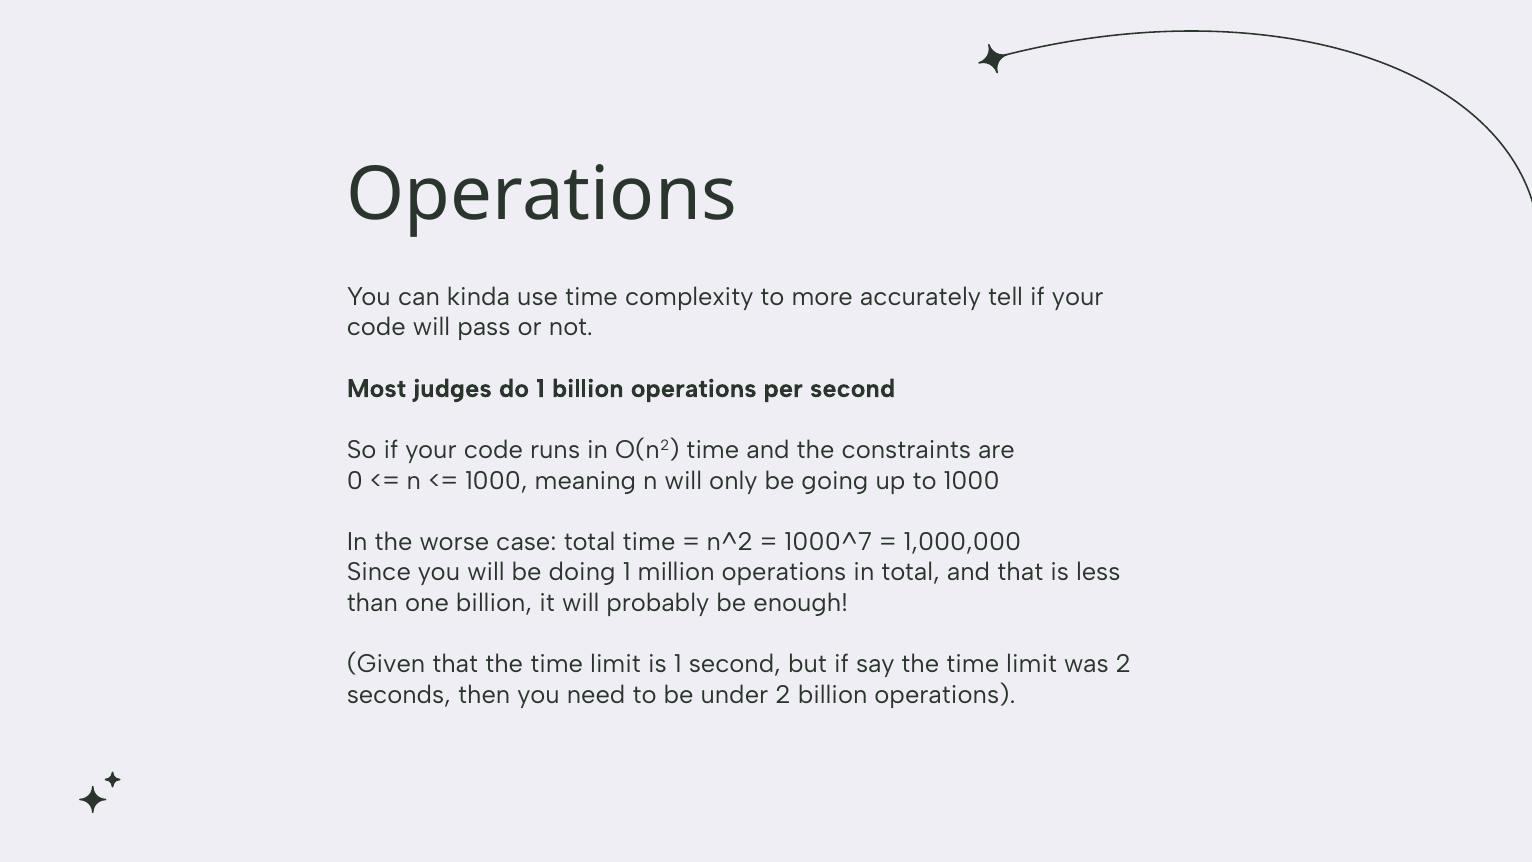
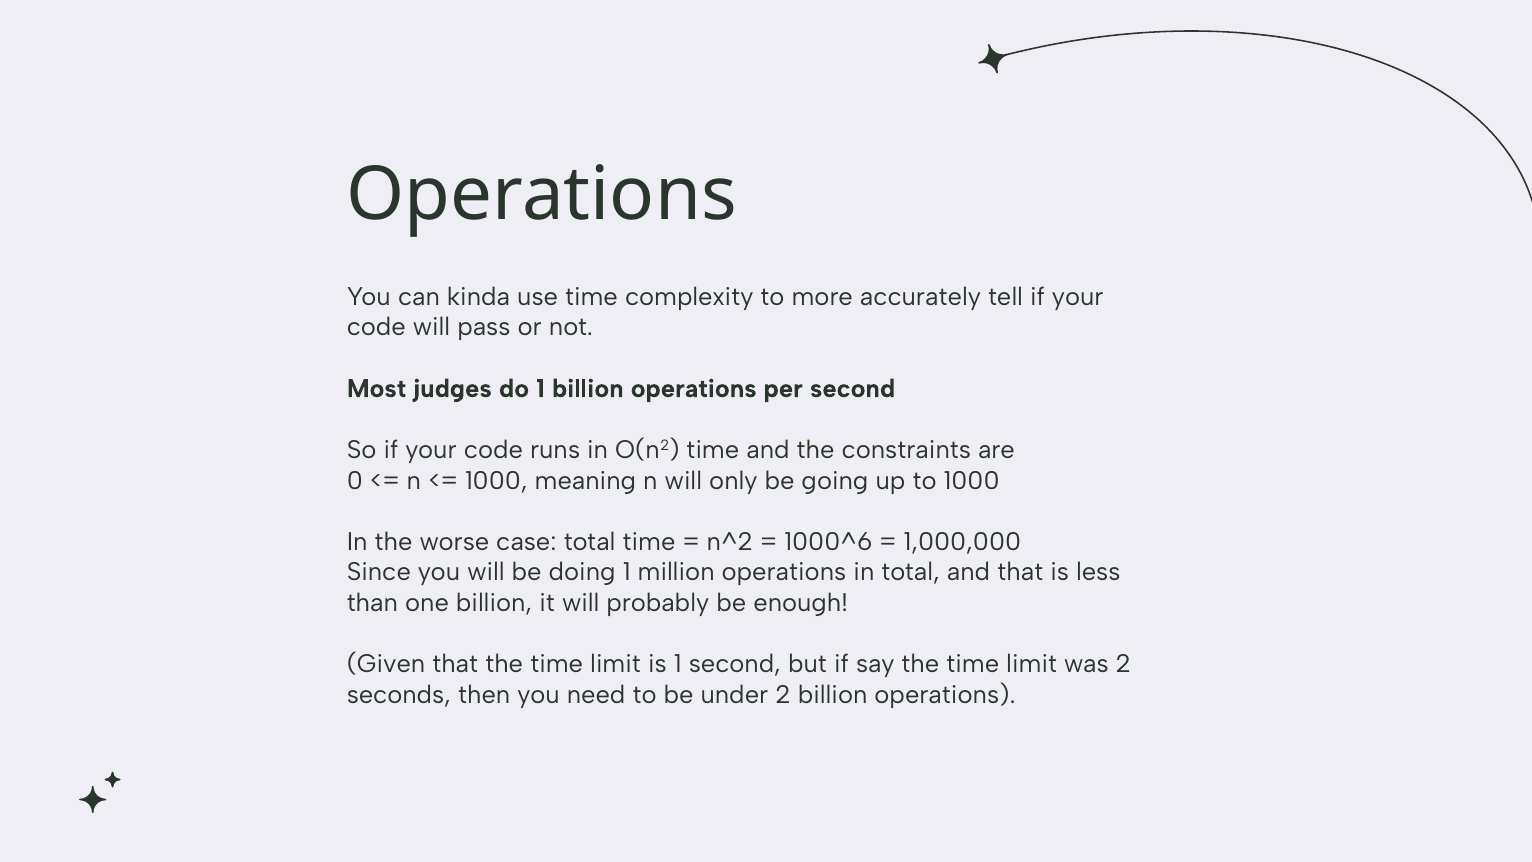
1000^7: 1000^7 -> 1000^6 (828, 542)
